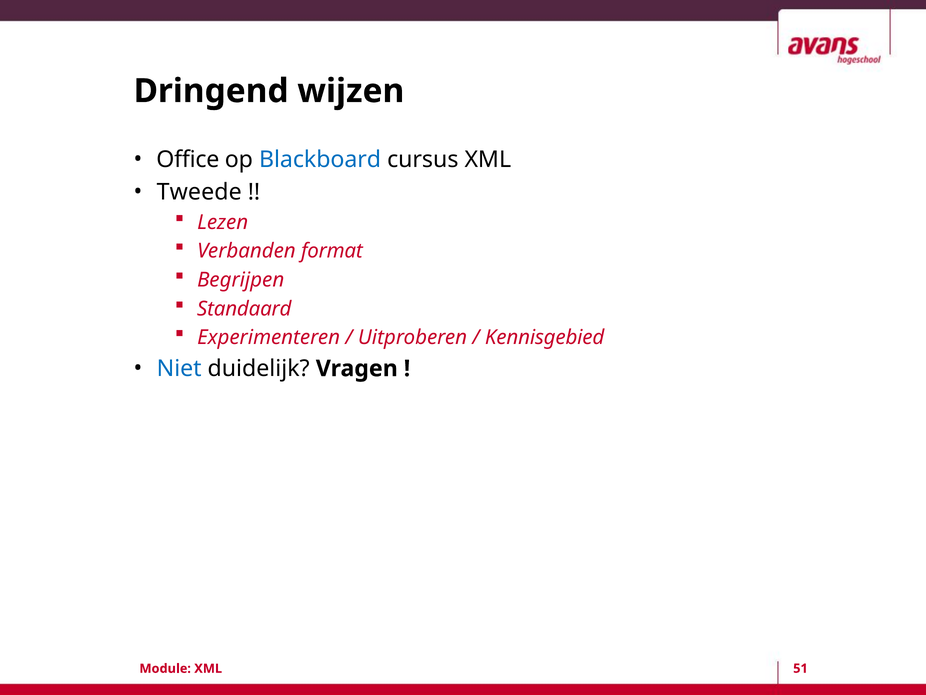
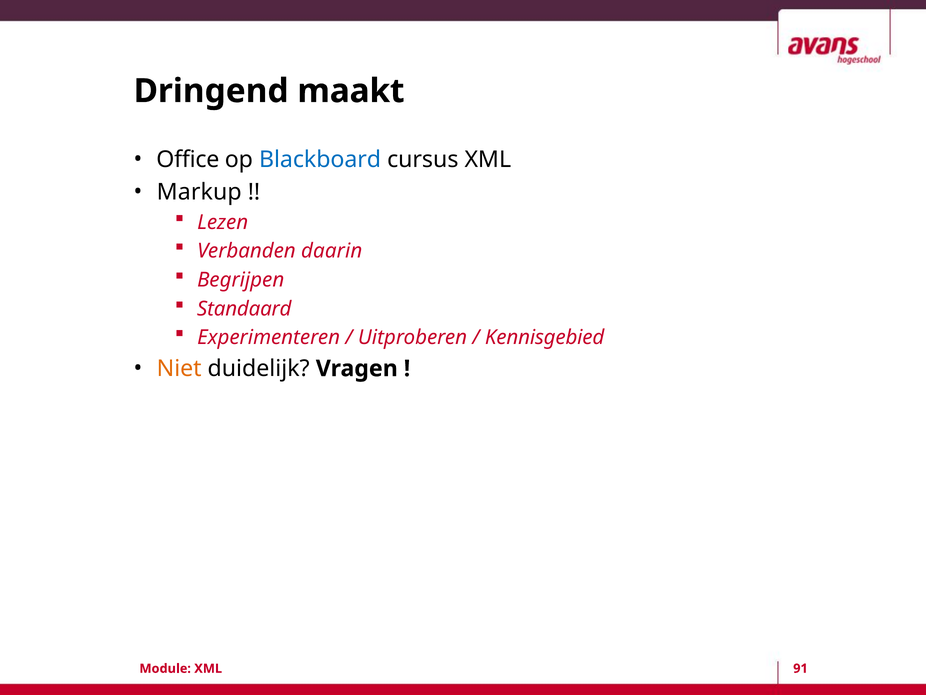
wijzen: wijzen -> maakt (351, 91)
Tweede: Tweede -> Markup (199, 192)
format: format -> daarin (332, 251)
Niet colour: blue -> orange (179, 368)
51: 51 -> 91 (800, 668)
